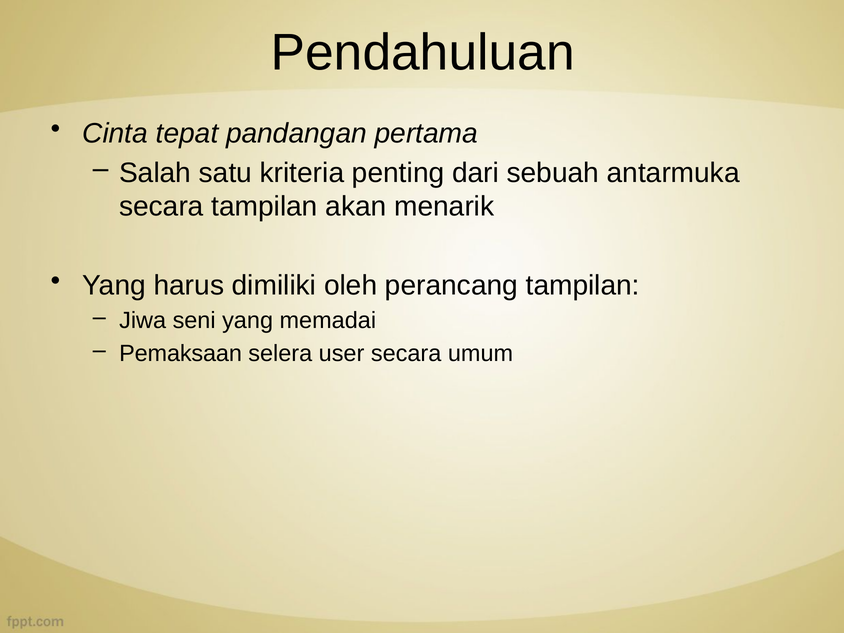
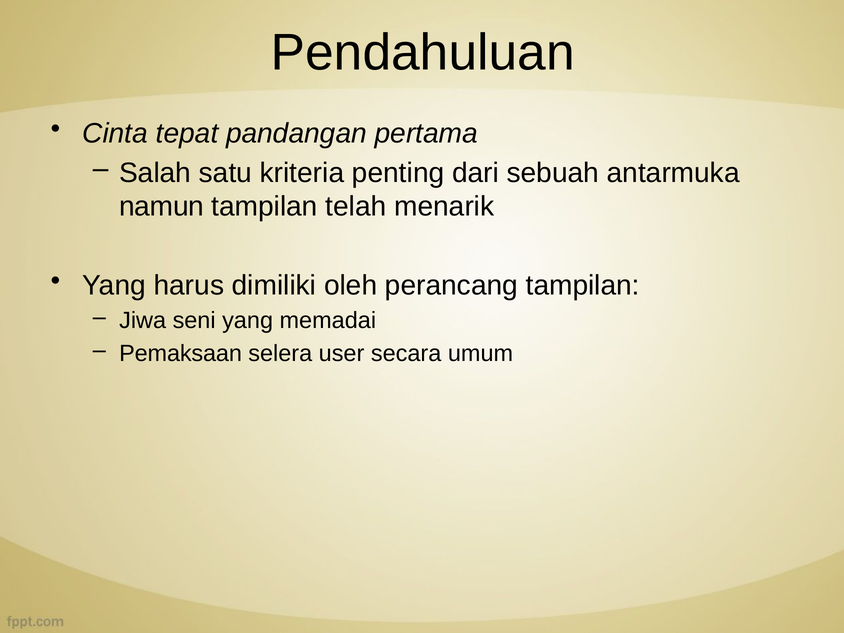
secara: secara -> namun (162, 207)
akan: akan -> telah (356, 207)
